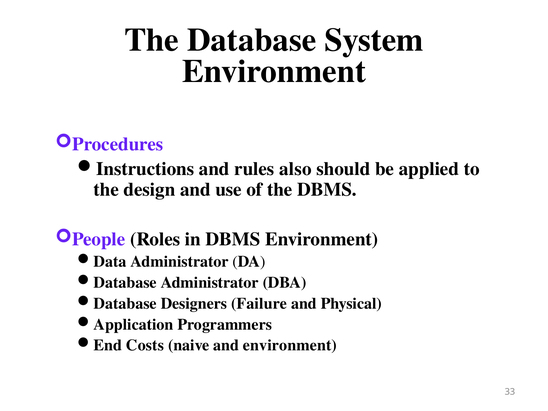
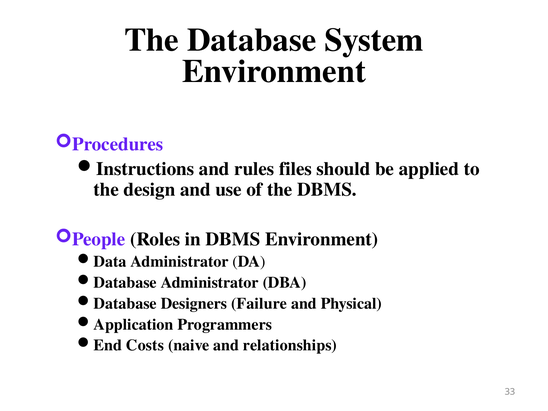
also: also -> files (295, 169)
and environment: environment -> relationships (290, 345)
